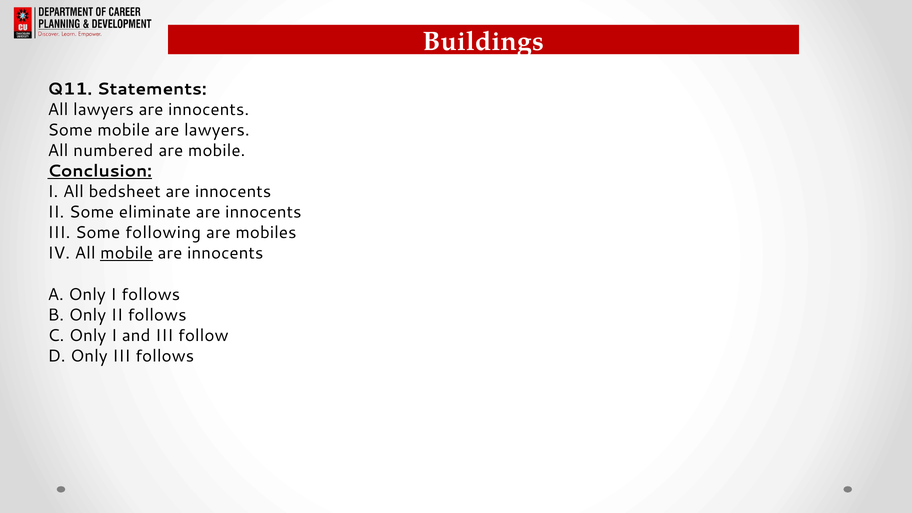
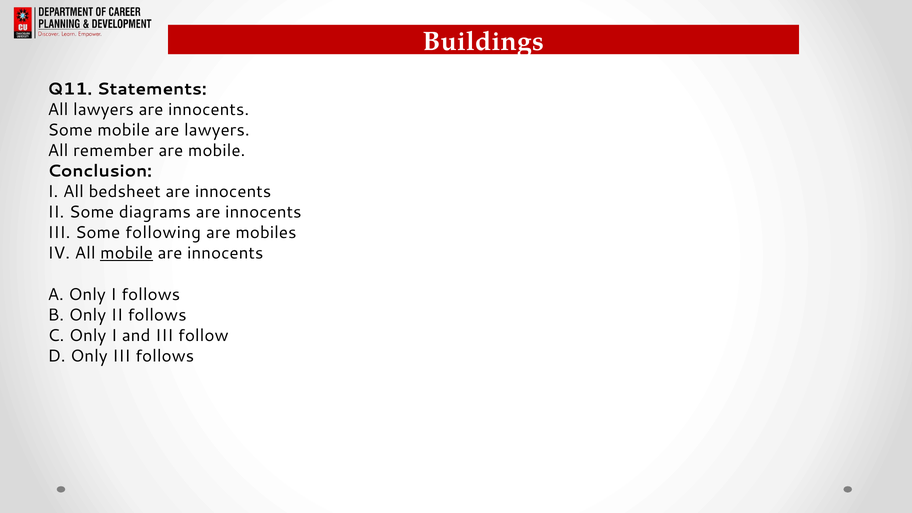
numbered: numbered -> remember (113, 151)
Conclusion underline: present -> none (100, 171)
eliminate: eliminate -> diagrams (155, 212)
